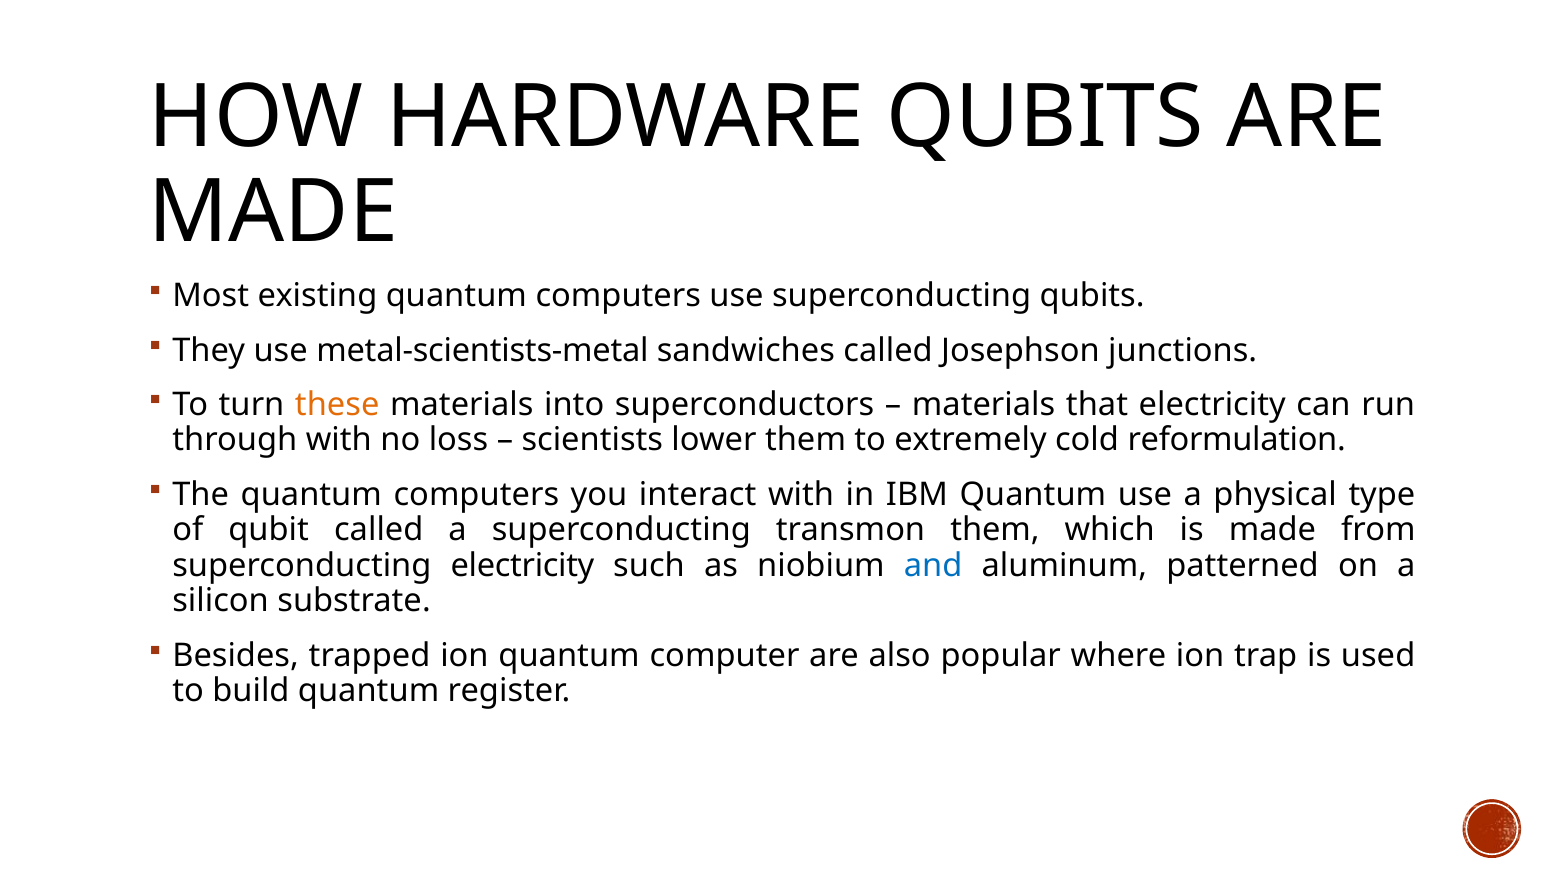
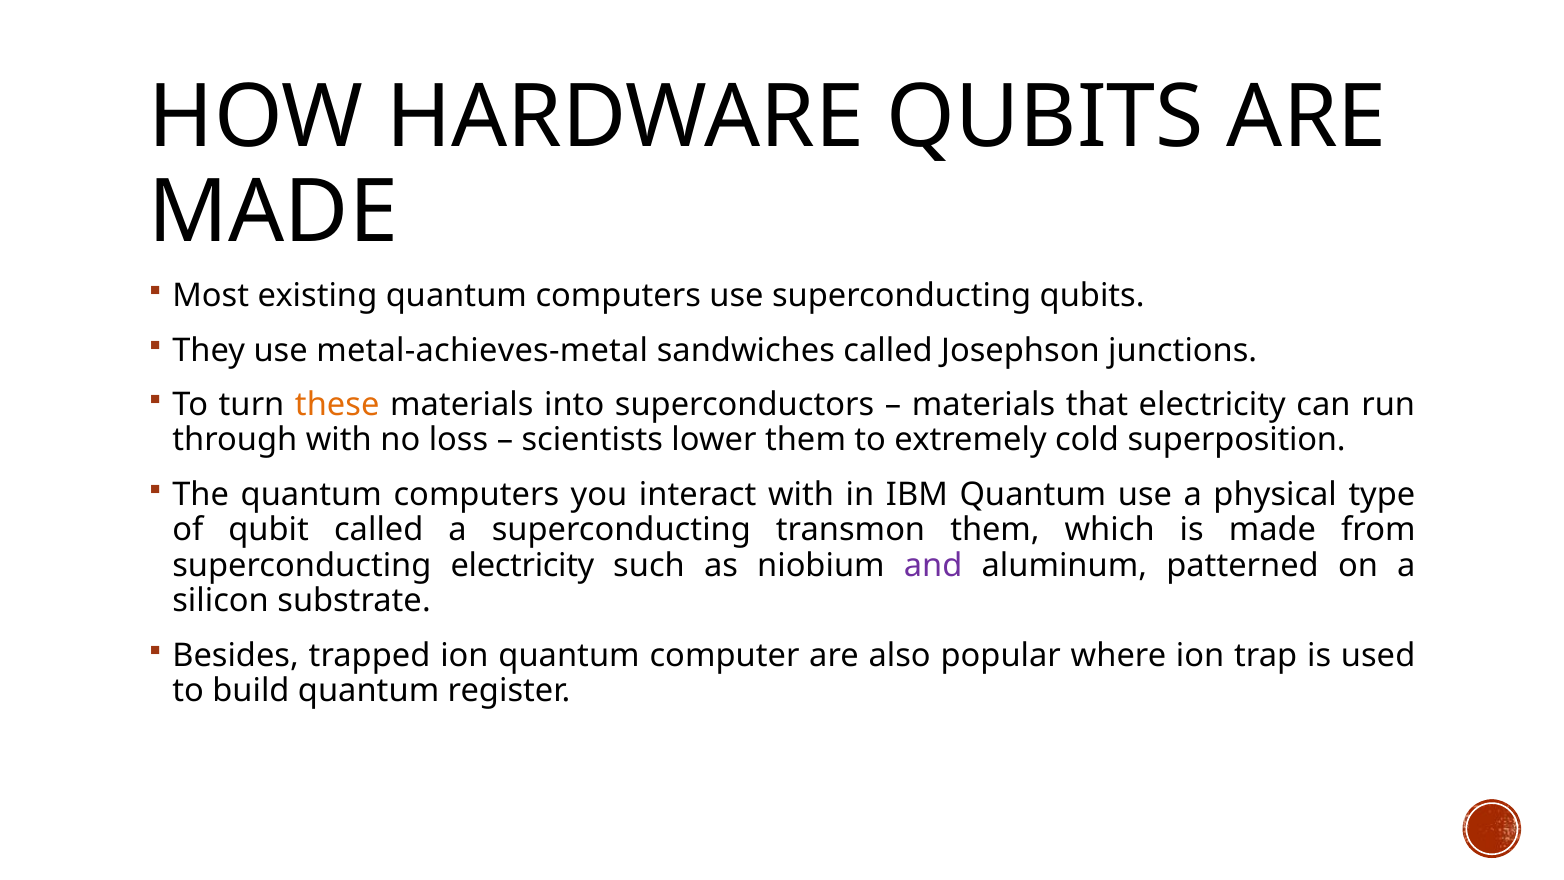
metal-scientists-metal: metal-scientists-metal -> metal-achieves-metal (482, 350)
reformulation: reformulation -> superposition (1237, 440)
and colour: blue -> purple (933, 565)
